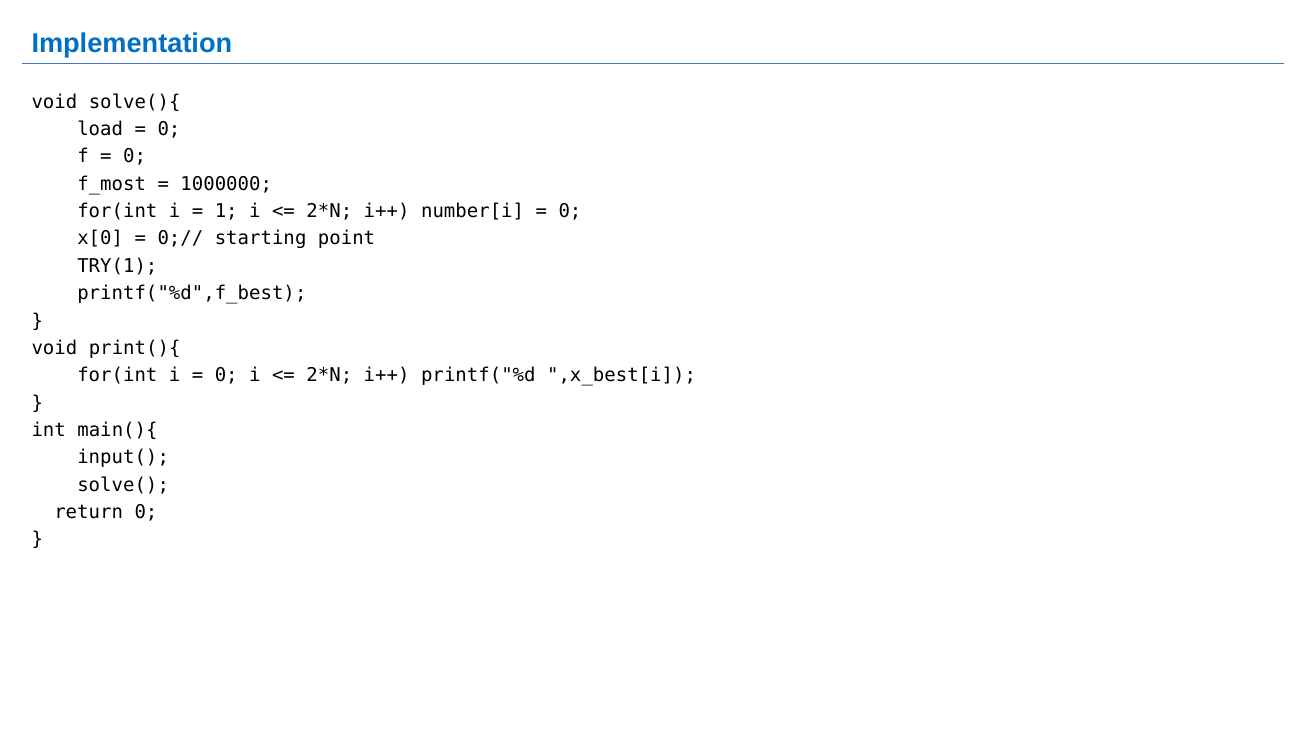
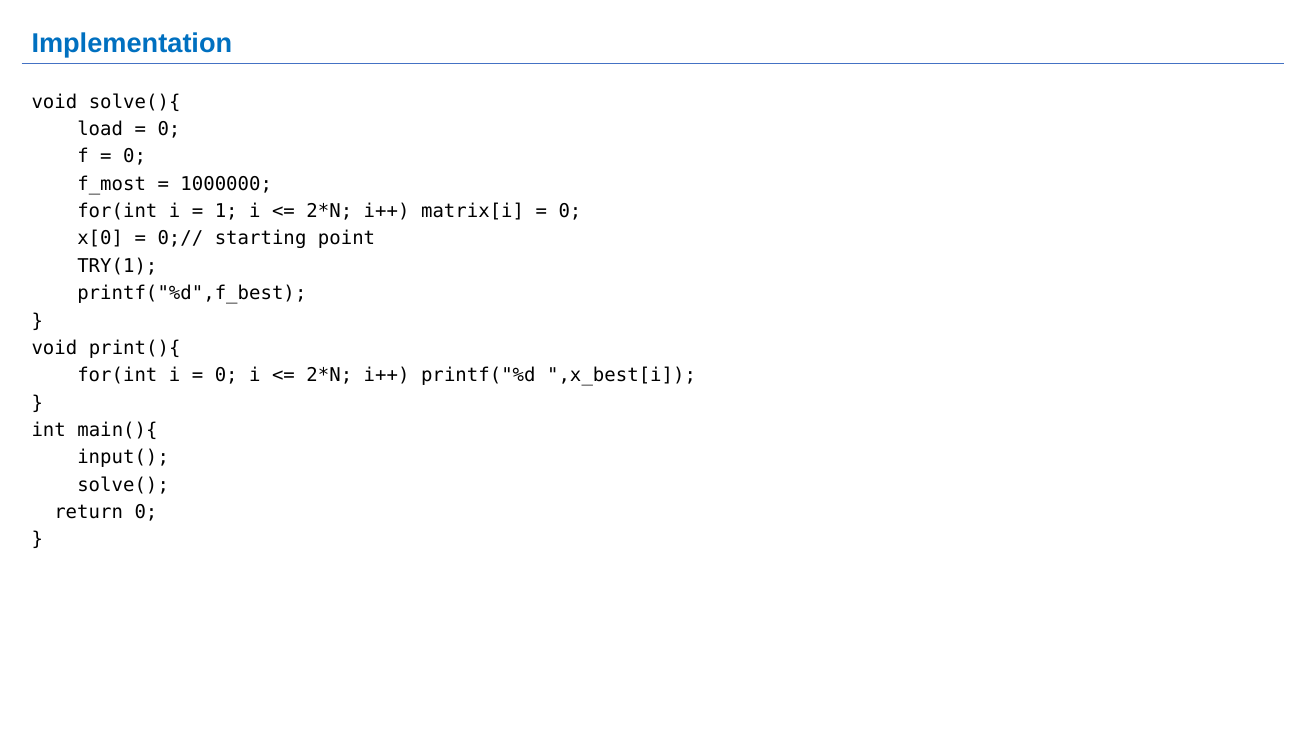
number[i: number[i -> matrix[i (473, 211)
